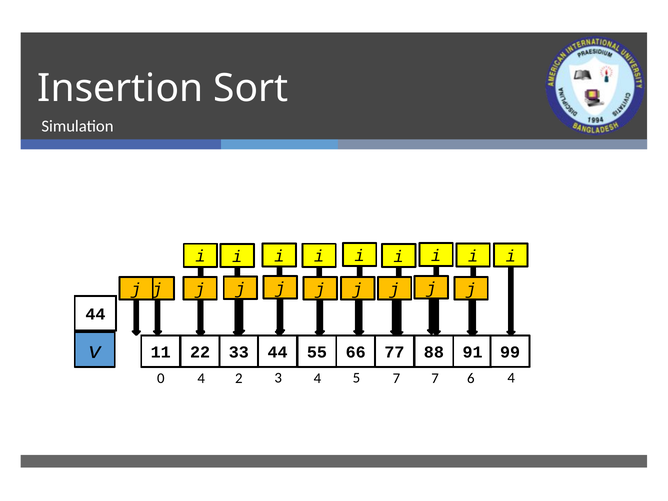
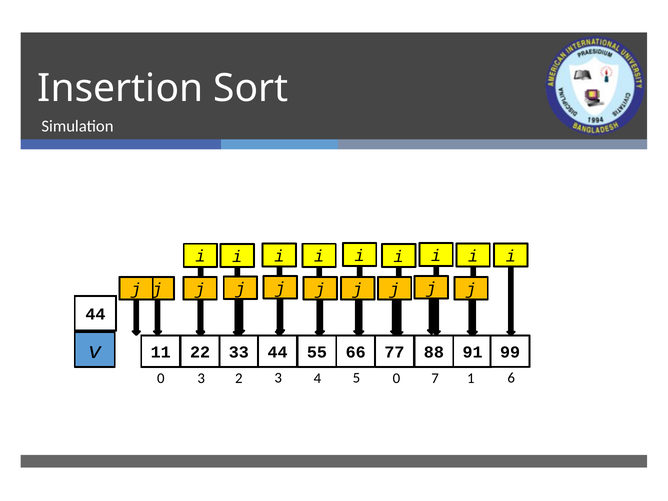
5 7: 7 -> 0 (396, 378)
7 4: 4 -> 6 (511, 378)
0 4: 4 -> 3 (201, 378)
6: 6 -> 1 (471, 378)
